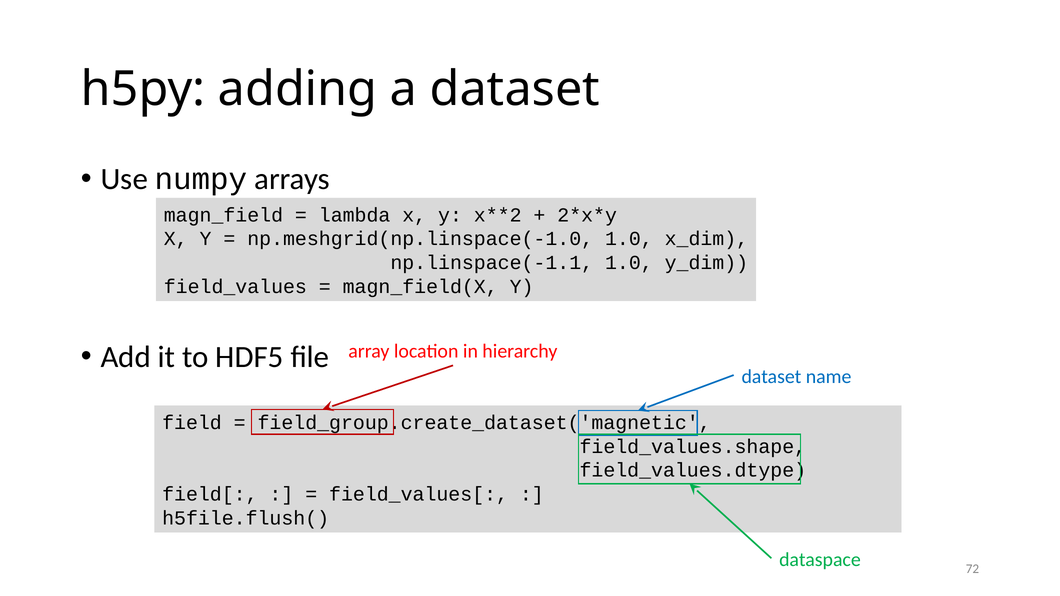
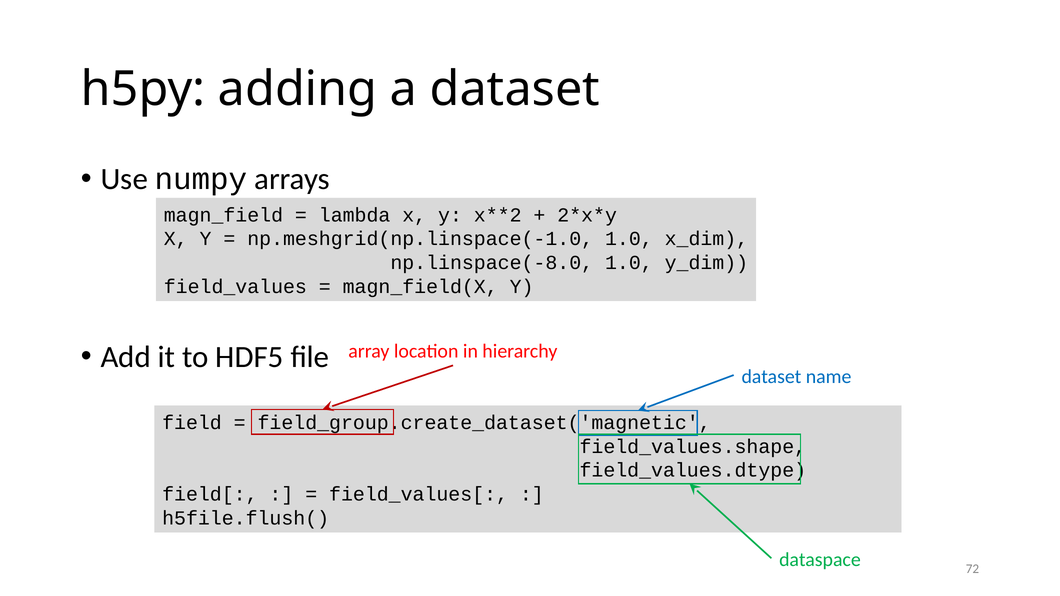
np.linspace(-1.1: np.linspace(-1.1 -> np.linspace(-8.0 (492, 263)
